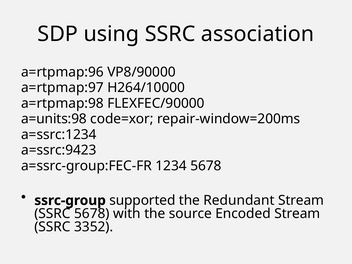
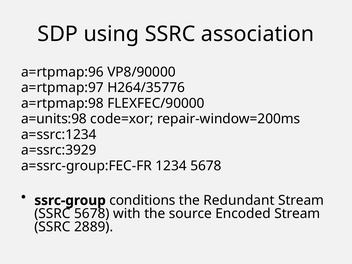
H264/10000: H264/10000 -> H264/35776 (146, 88)
a=ssrc:9423: a=ssrc:9423 -> a=ssrc:3929 (59, 150)
supported: supported -> conditions (142, 200)
3352: 3352 -> 2889 (94, 227)
